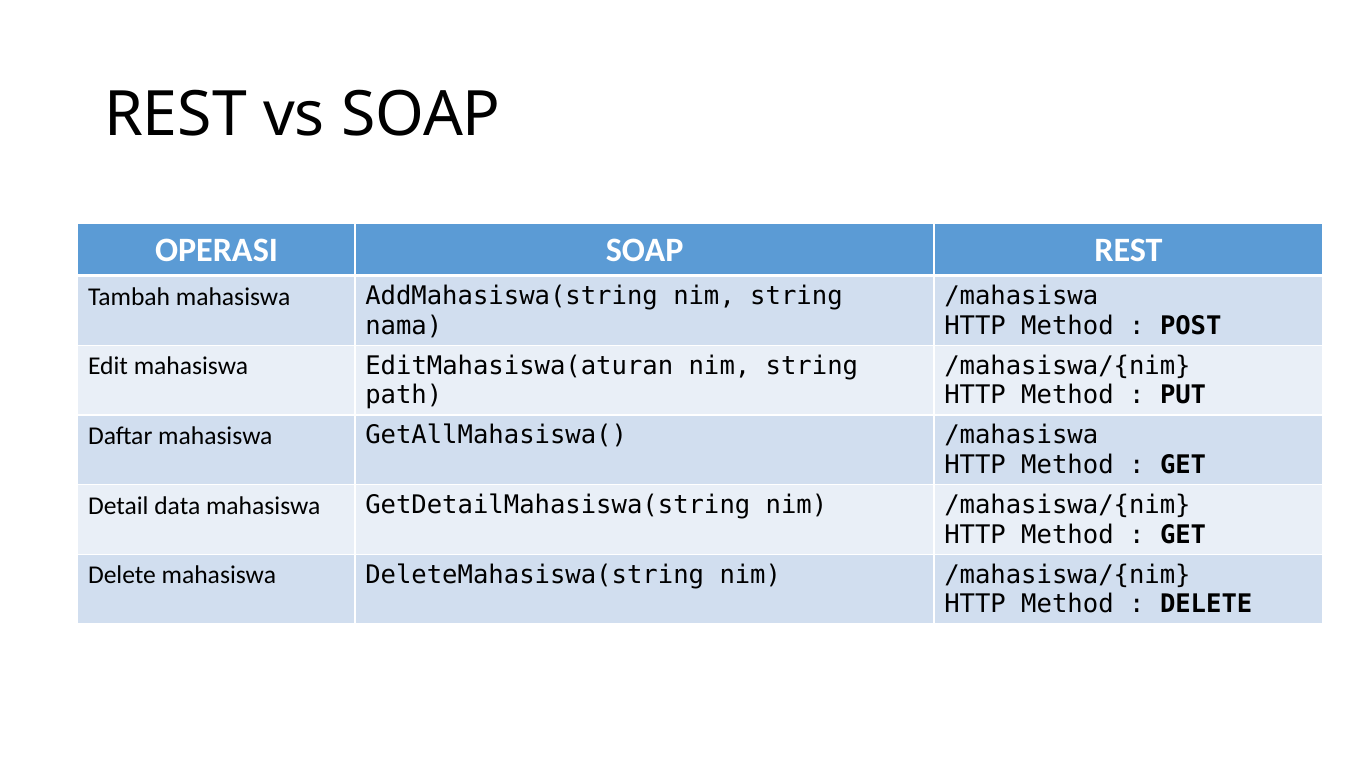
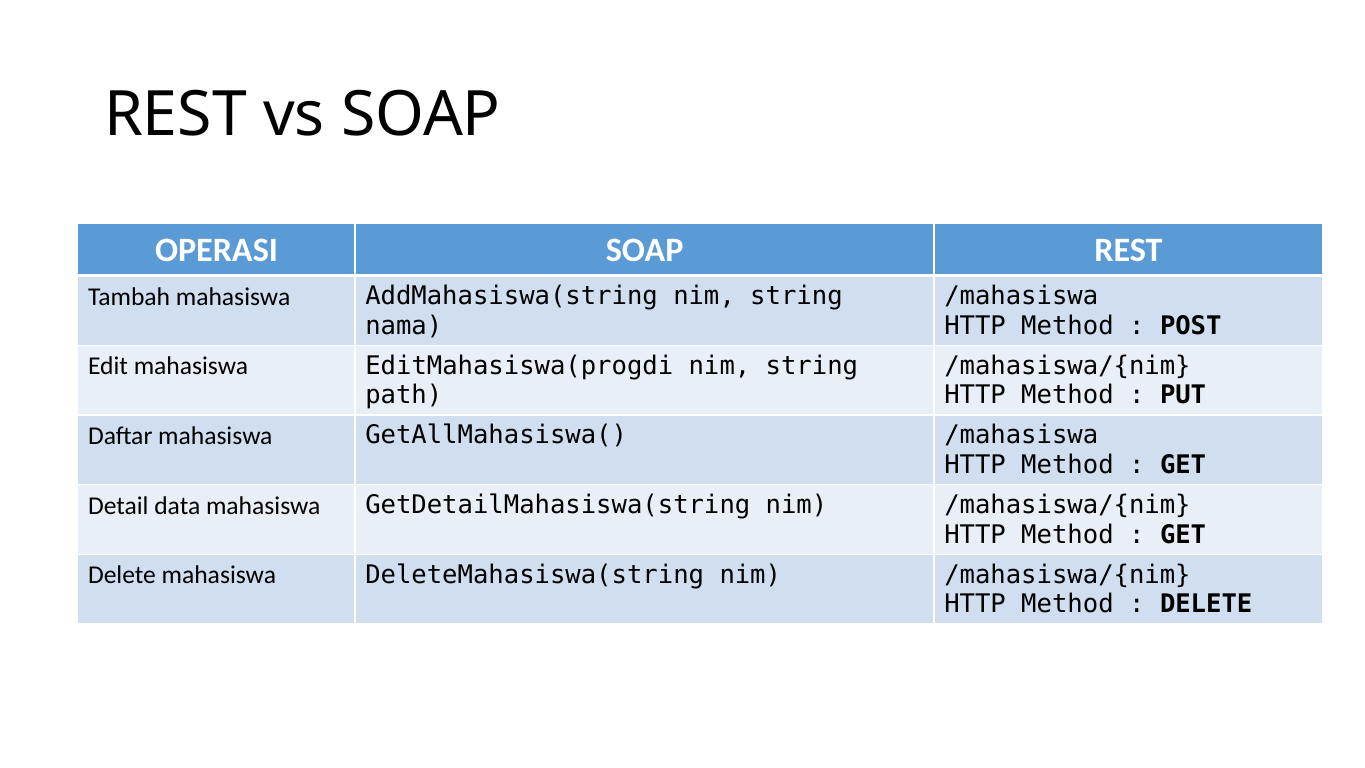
EditMahasiswa(aturan: EditMahasiswa(aturan -> EditMahasiswa(progdi (519, 366)
